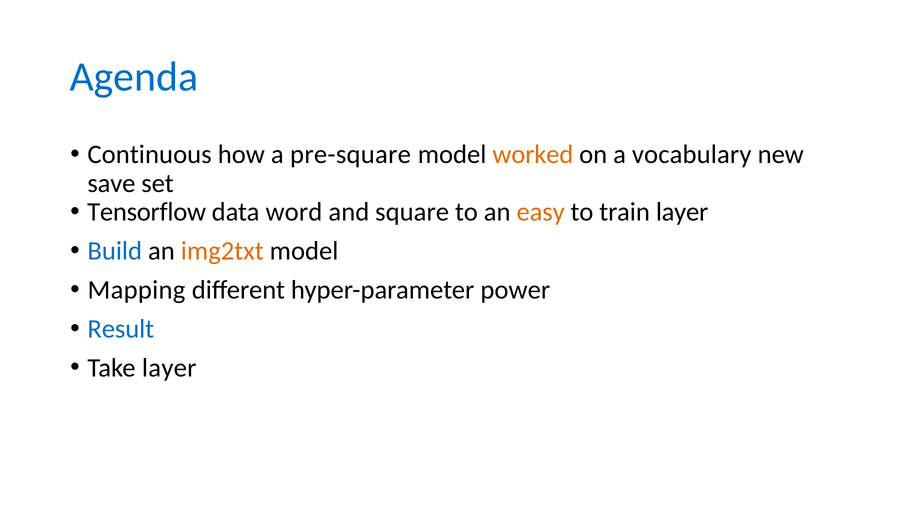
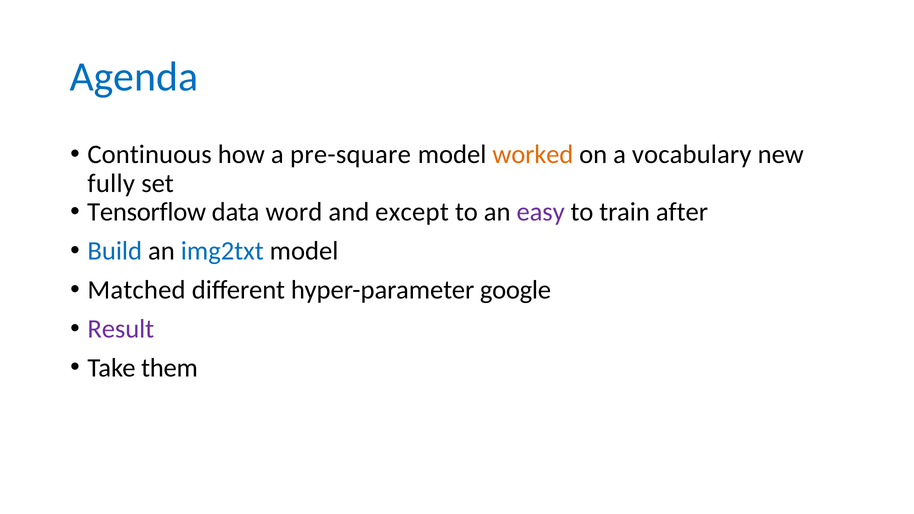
save: save -> fully (111, 183)
square: square -> except (412, 212)
easy colour: orange -> purple (541, 212)
train layer: layer -> after (682, 212)
img2txt colour: orange -> blue (222, 251)
Mapping: Mapping -> Matched (137, 290)
power: power -> google (515, 290)
Result colour: blue -> purple (121, 329)
Take layer: layer -> them (170, 368)
